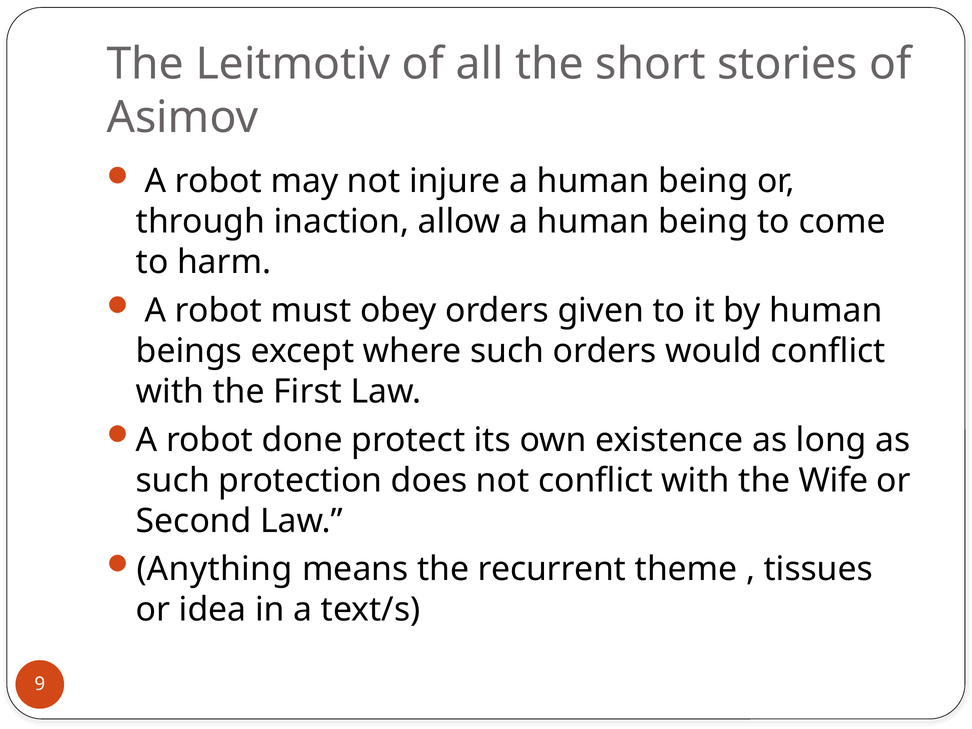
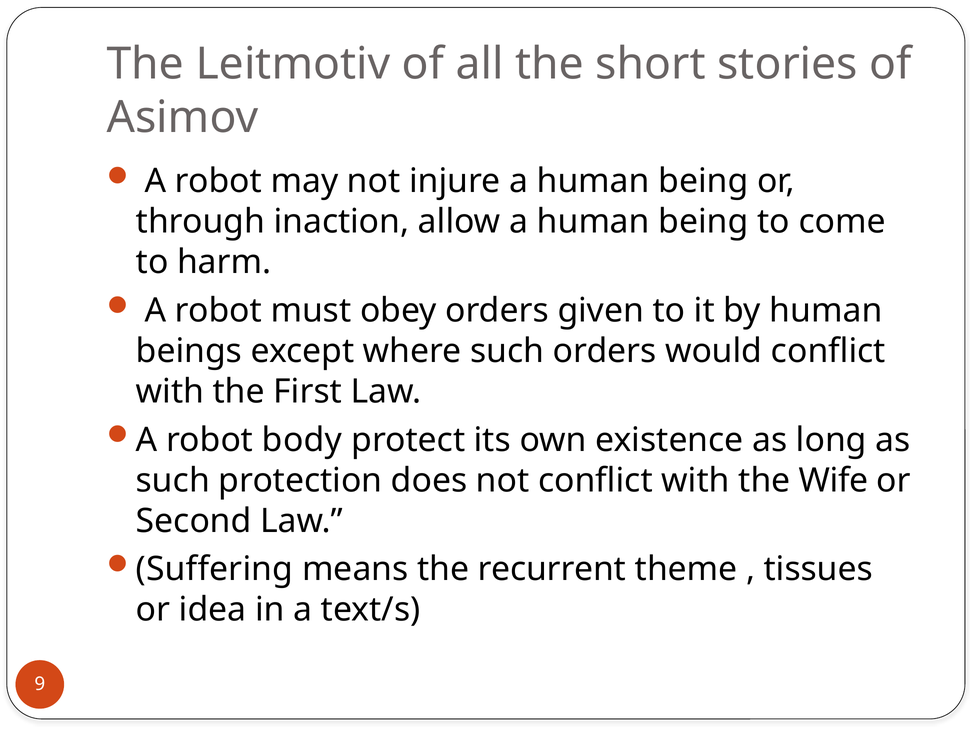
done: done -> body (302, 440)
Anything: Anything -> Suffering (215, 569)
